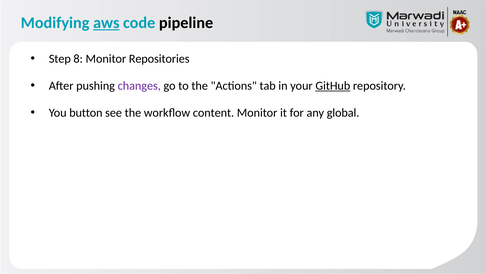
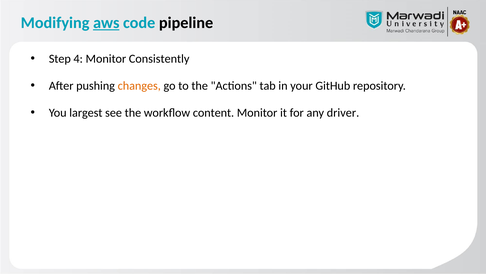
8: 8 -> 4 (78, 59)
Repositories: Repositories -> Consistently (159, 59)
changes colour: purple -> orange (139, 85)
GitHub underline: present -> none (333, 85)
button: button -> largest (86, 112)
global: global -> driver (343, 112)
